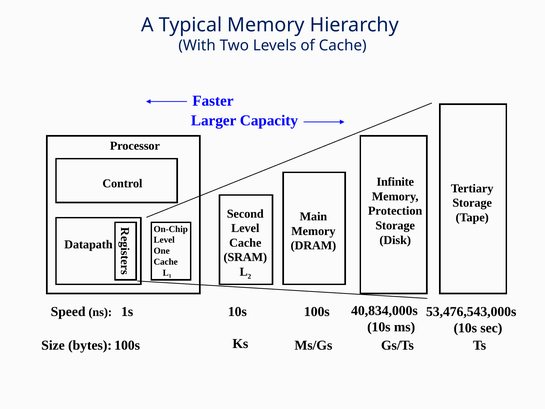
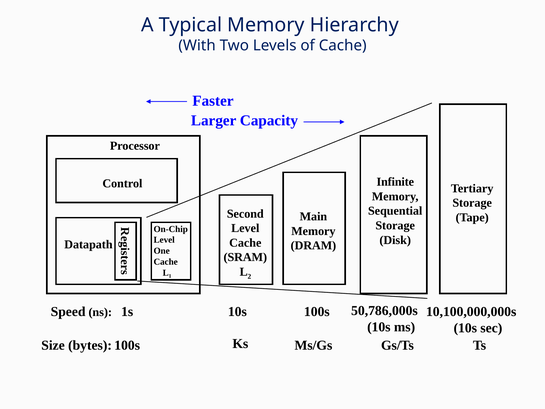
Protection: Protection -> Sequential (395, 211)
40,834,000s: 40,834,000s -> 50,786,000s (384, 310)
53,476,543,000s: 53,476,543,000s -> 10,100,000,000s (471, 312)
